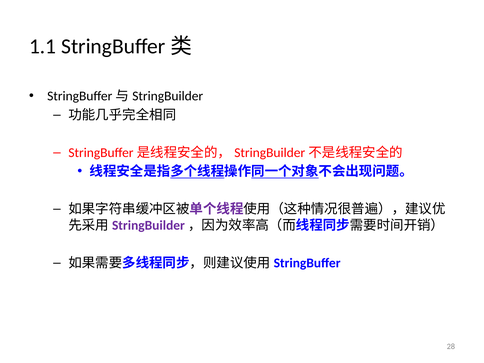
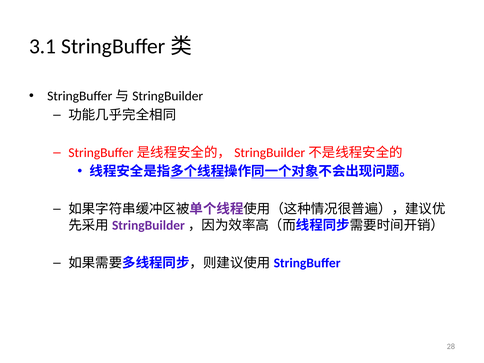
1.1: 1.1 -> 3.1 (43, 46)
